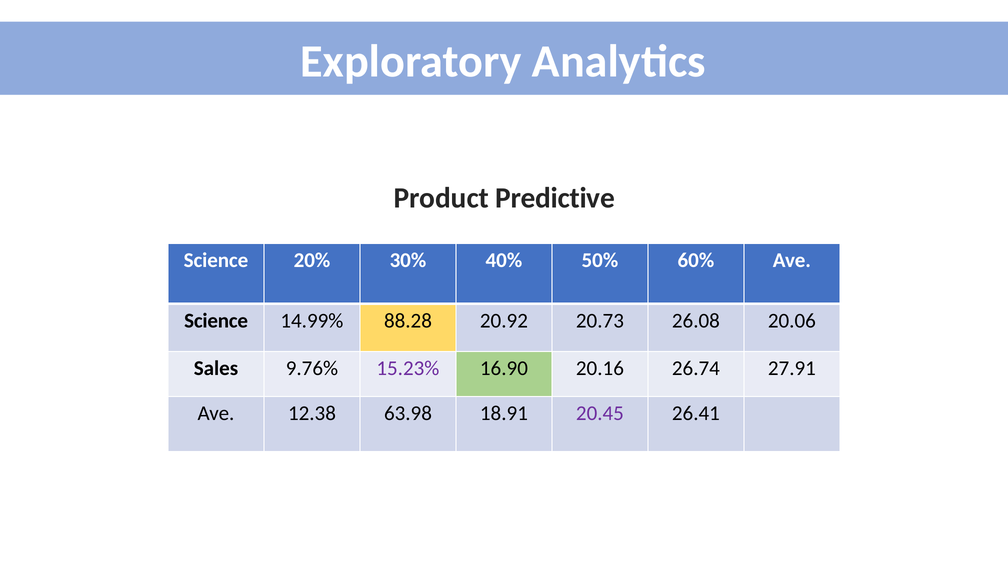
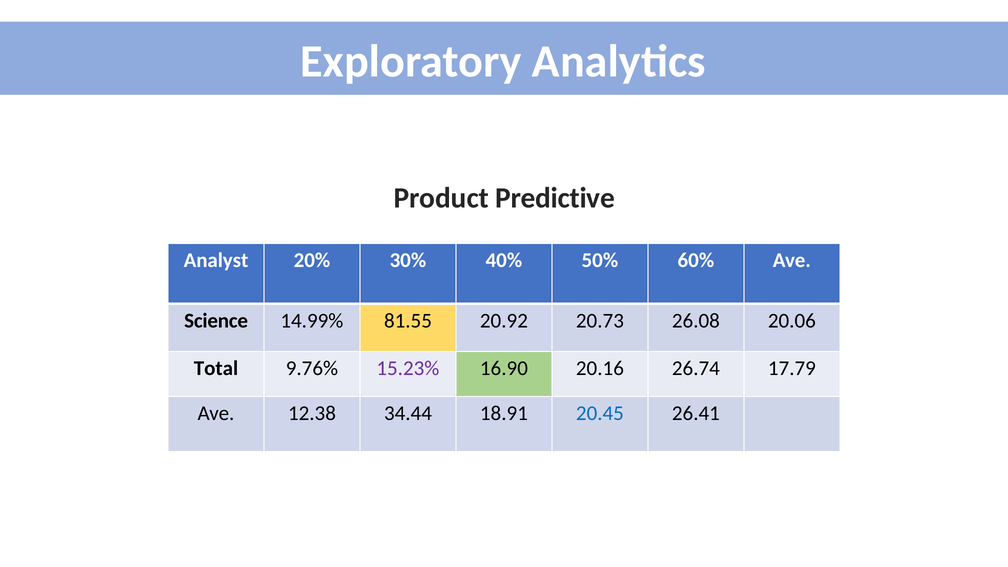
Science: Science -> Analyst (216, 260)
88.28: 88.28 -> 81.55 (408, 321)
Sales: Sales -> Total (216, 368)
27.91: 27.91 -> 17.79 (792, 368)
63.98: 63.98 -> 34.44 (408, 413)
20.45 colour: purple -> blue (600, 413)
